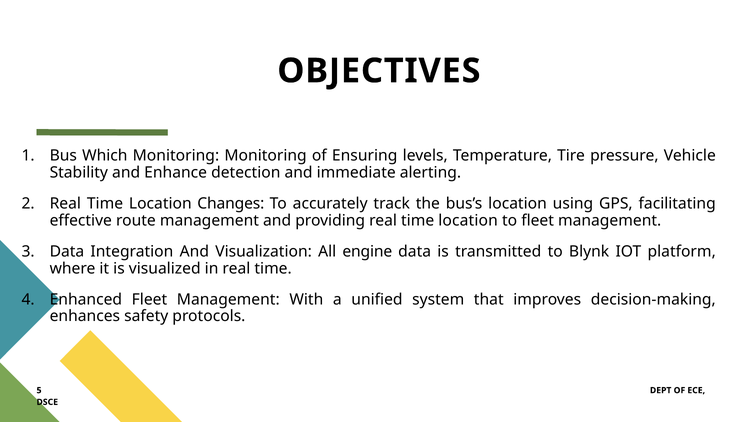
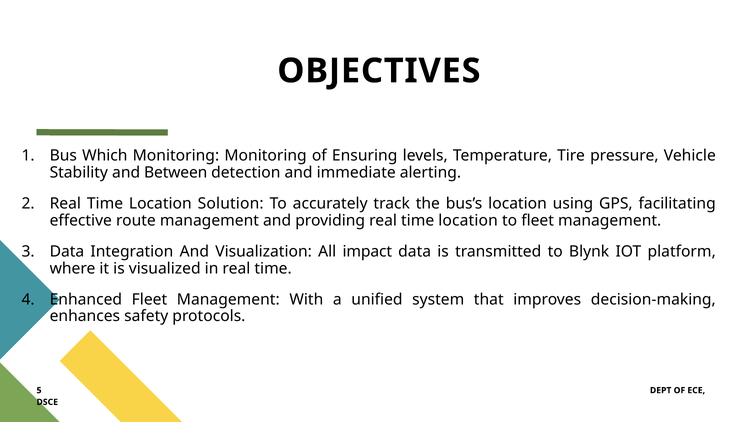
Enhance: Enhance -> Between (176, 173)
Changes: Changes -> Solution (231, 204)
engine: engine -> impact (367, 251)
